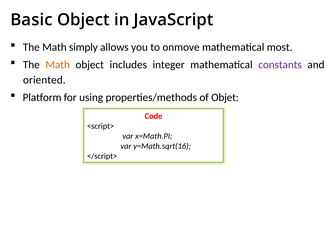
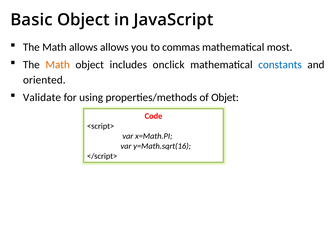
Math simply: simply -> allows (83, 47)
onmove: onmove -> commas (181, 47)
integer: integer -> onclick (169, 65)
constants colour: purple -> blue (280, 65)
Platform: Platform -> Validate (42, 98)
